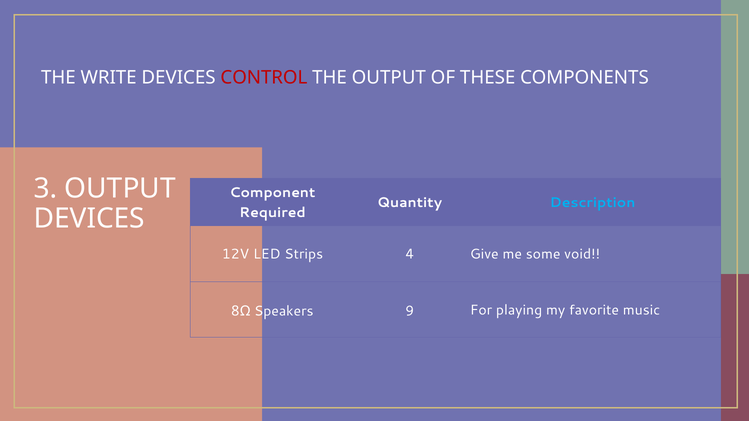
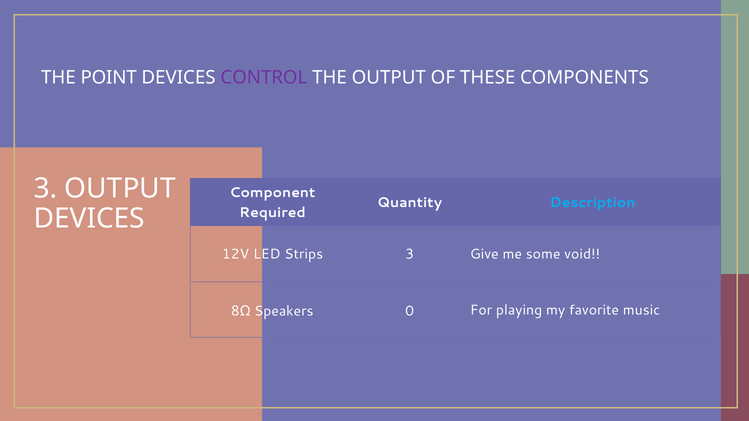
WRITE: WRITE -> POINT (109, 78)
CONTROL colour: red -> purple (264, 78)
Strips 4: 4 -> 3 (410, 255)
9: 9 -> 0 (410, 311)
